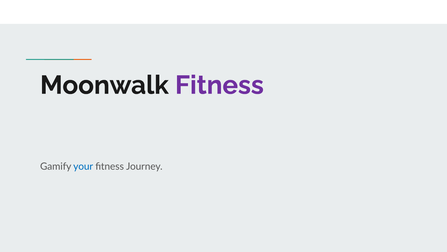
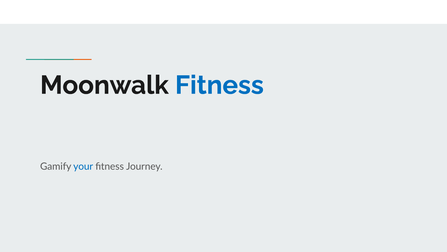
Fitness colour: purple -> blue (219, 85)
